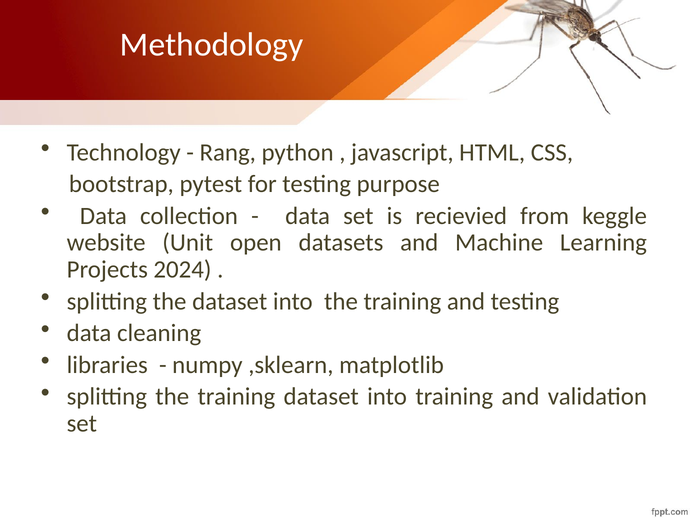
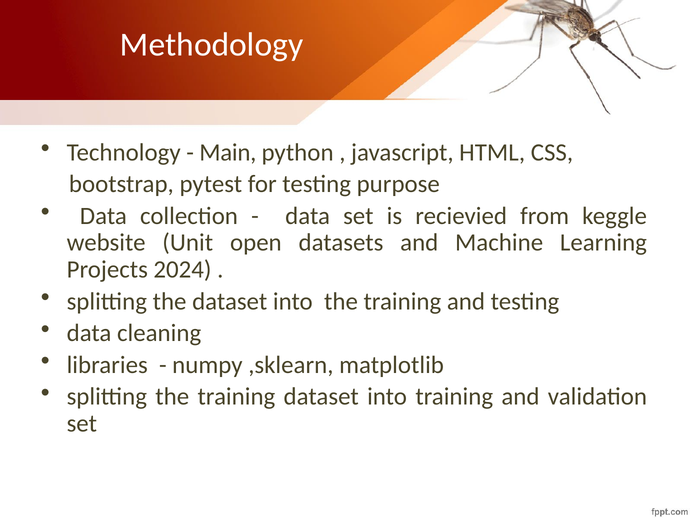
Rang: Rang -> Main (228, 152)
